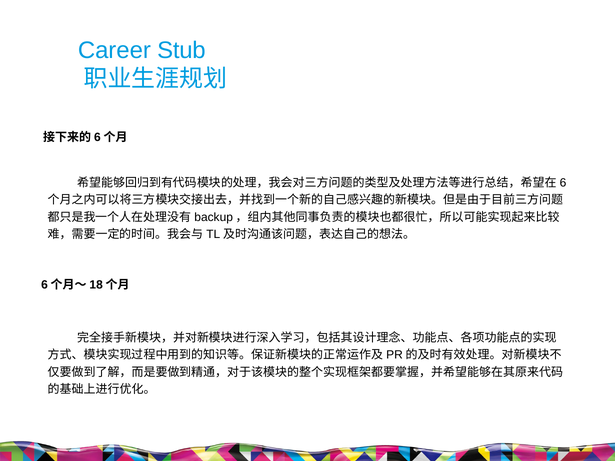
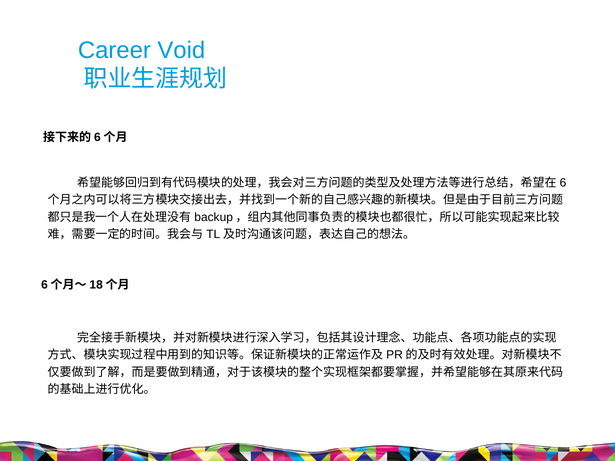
Stub: Stub -> Void (181, 50)
